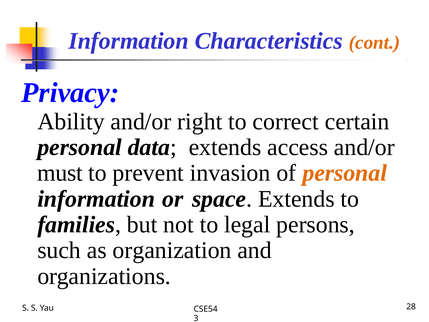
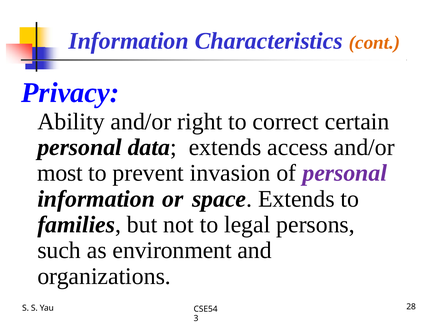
must: must -> most (60, 173)
personal colour: orange -> purple (345, 173)
organization: organization -> environment (172, 250)
